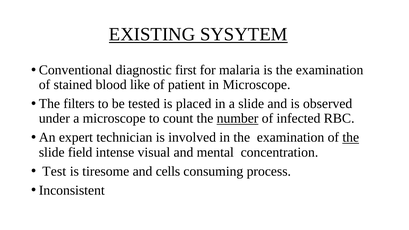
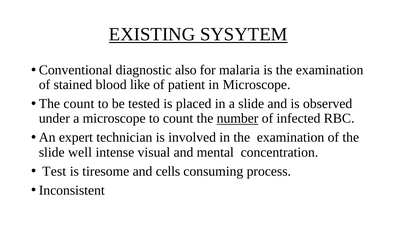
first: first -> also (186, 70)
The filters: filters -> count (79, 104)
the underline: present -> none (351, 138)
field: field -> well (80, 152)
